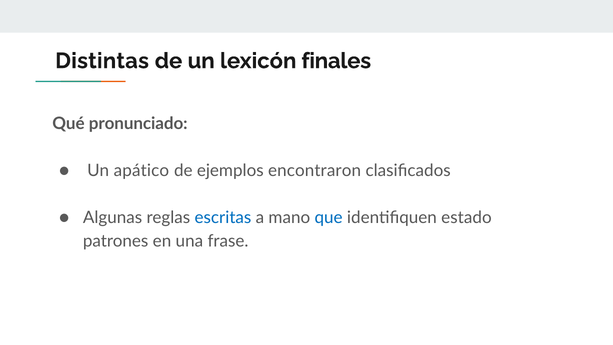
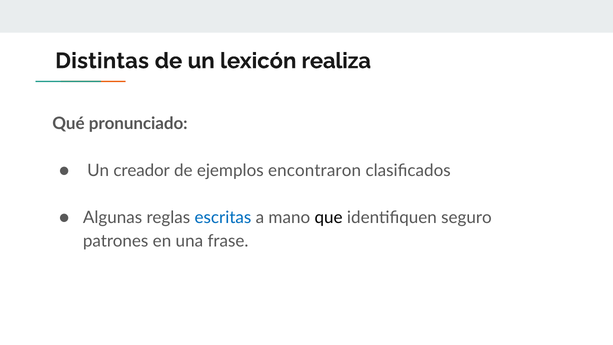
finales: finales -> realiza (336, 61)
apático: apático -> creador (142, 171)
que colour: blue -> black (329, 218)
estado: estado -> seguro (466, 218)
